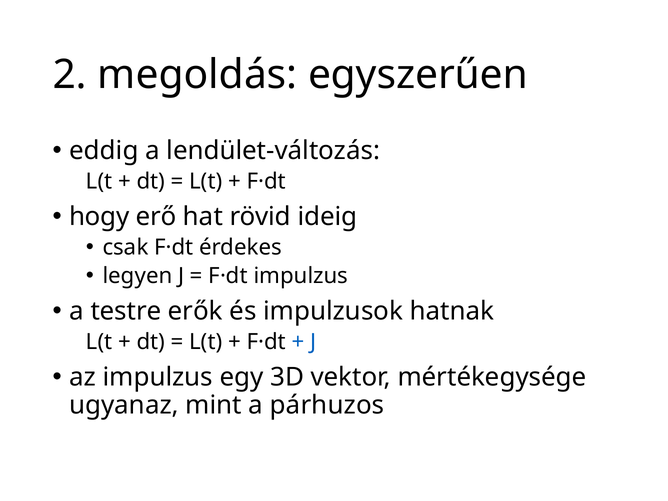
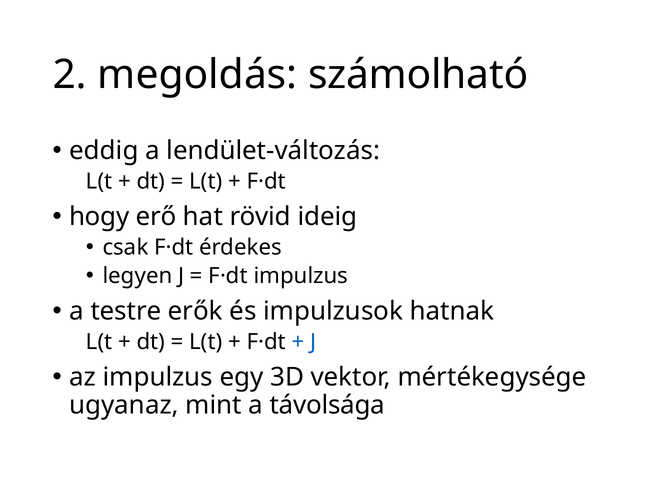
egyszerűen: egyszerűen -> számolható (418, 75)
párhuzos: párhuzos -> távolsága (327, 405)
